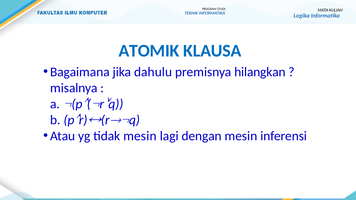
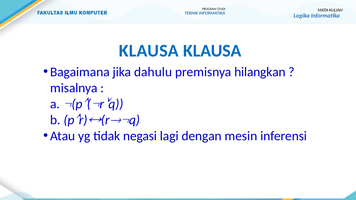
ATOMIK: ATOMIK -> KLAUSA (149, 51)
tidak mesin: mesin -> negasi (140, 136)
